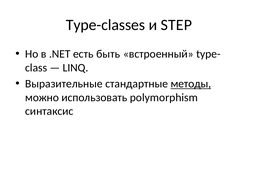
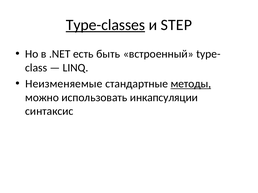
Type-classes underline: none -> present (105, 25)
Выразительные: Выразительные -> Неизменяемые (64, 84)
polymorphism: polymorphism -> инкапсуляции (164, 98)
